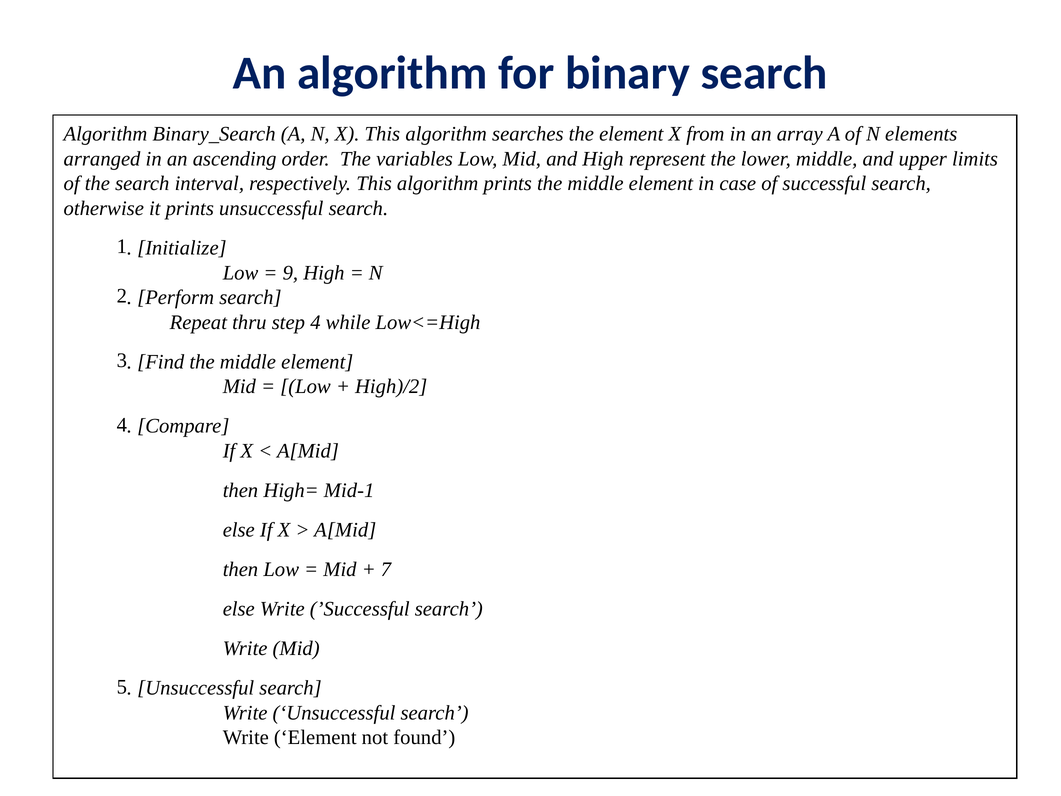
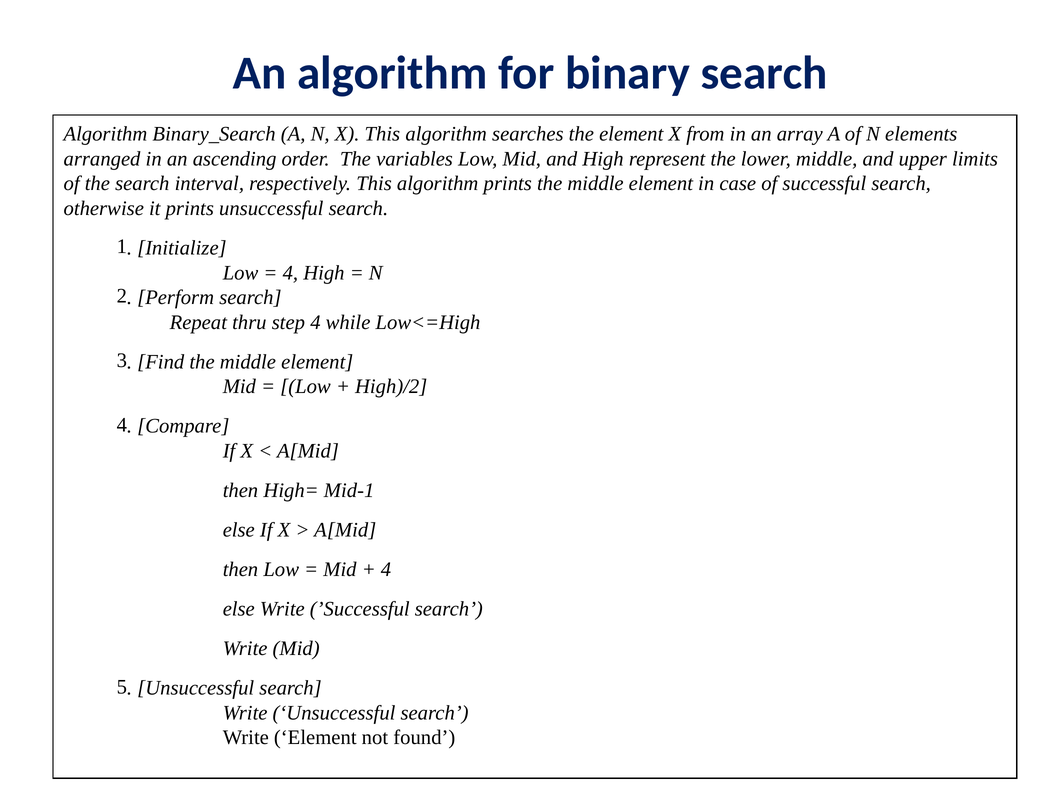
9: 9 -> 4 (290, 273)
7: 7 -> 4 (386, 569)
